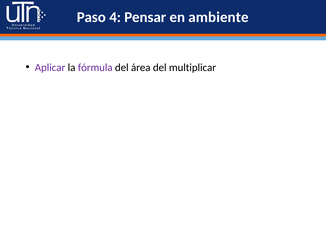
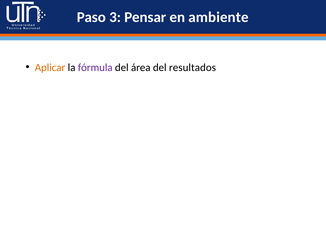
4: 4 -> 3 (115, 17)
Aplicar colour: purple -> orange (50, 67)
multiplicar: multiplicar -> resultados (192, 67)
